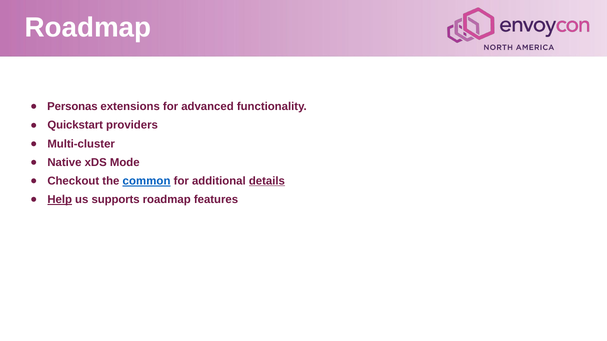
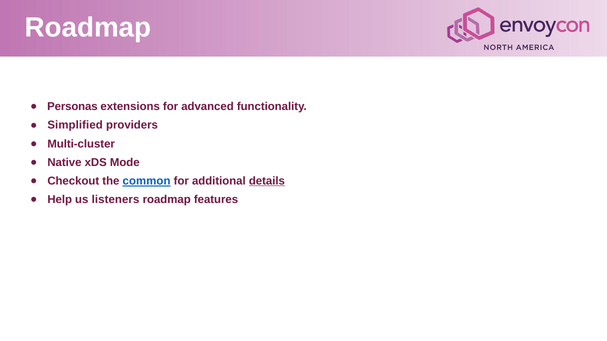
Quickstart: Quickstart -> Simplified (75, 125)
Help underline: present -> none (60, 200)
supports: supports -> listeners (116, 200)
